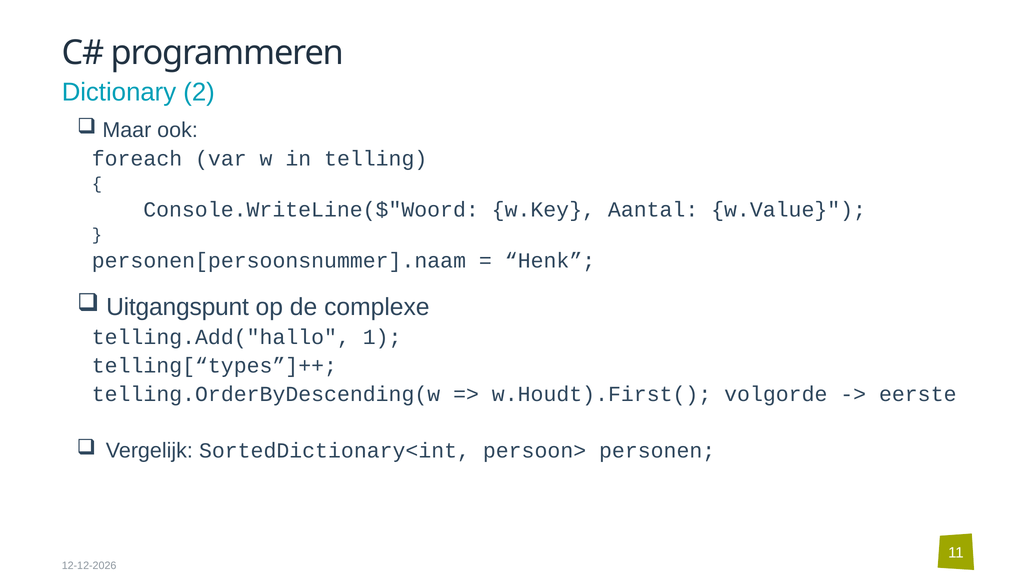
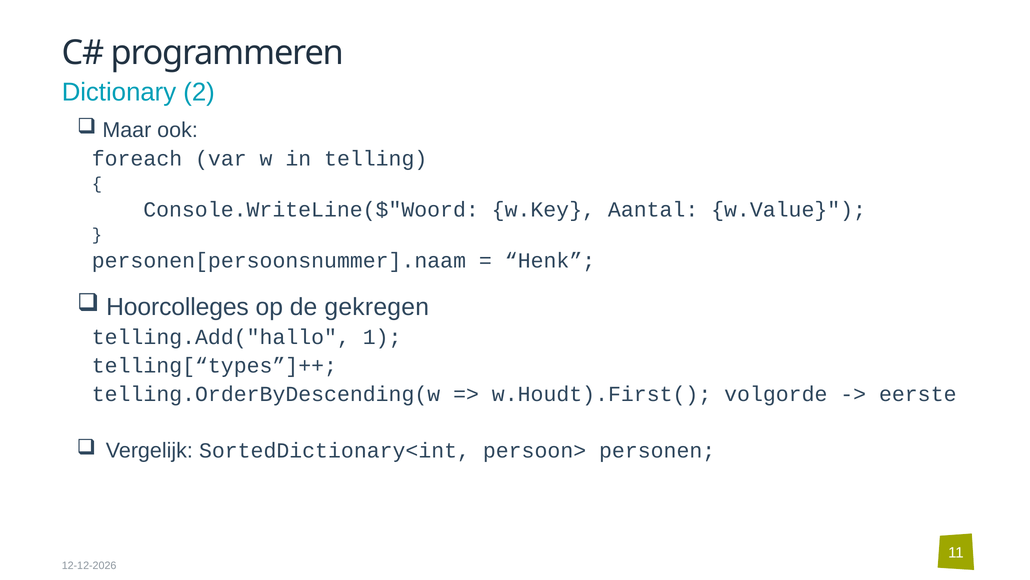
Uitgangspunt: Uitgangspunt -> Hoorcolleges (177, 307)
complexe: complexe -> gekregen (377, 307)
